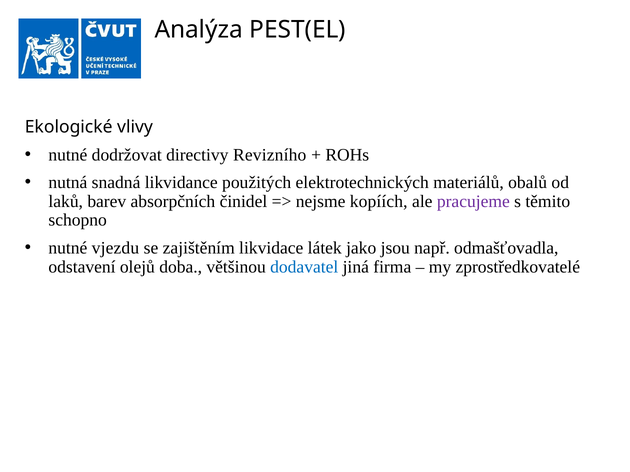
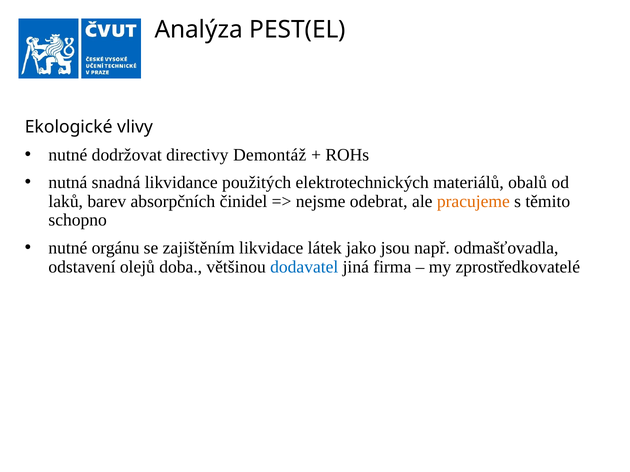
Revizního: Revizního -> Demontáž (270, 155)
kopíích: kopíích -> odebrat (379, 202)
pracujeme colour: purple -> orange (473, 202)
vjezdu: vjezdu -> orgánu (116, 248)
